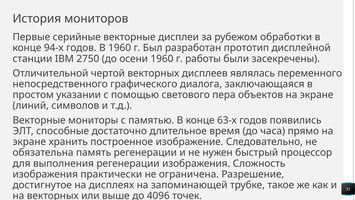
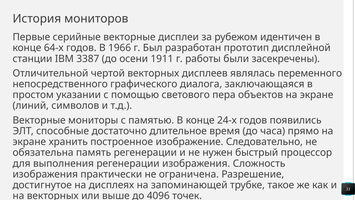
обработки: обработки -> идентичен (286, 37)
94-х: 94-х -> 64-х (54, 48)
В 1960: 1960 -> 1966 (120, 48)
2750: 2750 -> 3387 (88, 59)
осени 1960: 1960 -> 1911 (162, 59)
63-х: 63-х -> 24-х (227, 120)
